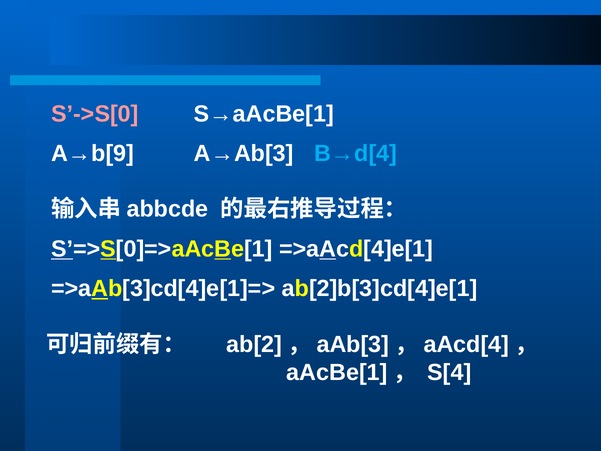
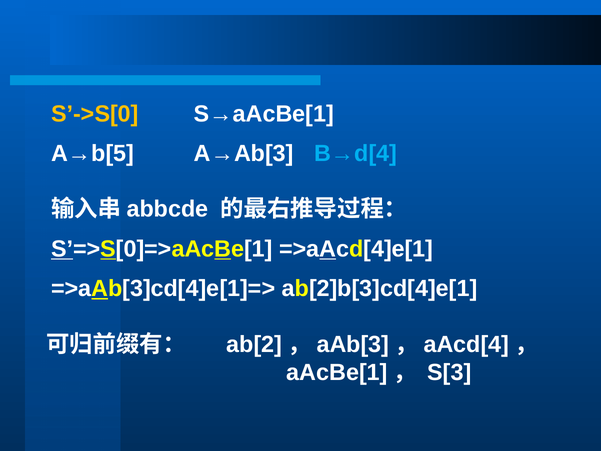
S’->S[0 colour: pink -> yellow (95, 114)
A→b[9: A→b[9 -> A→b[5 (93, 154)
S[4: S[4 -> S[3 (449, 372)
